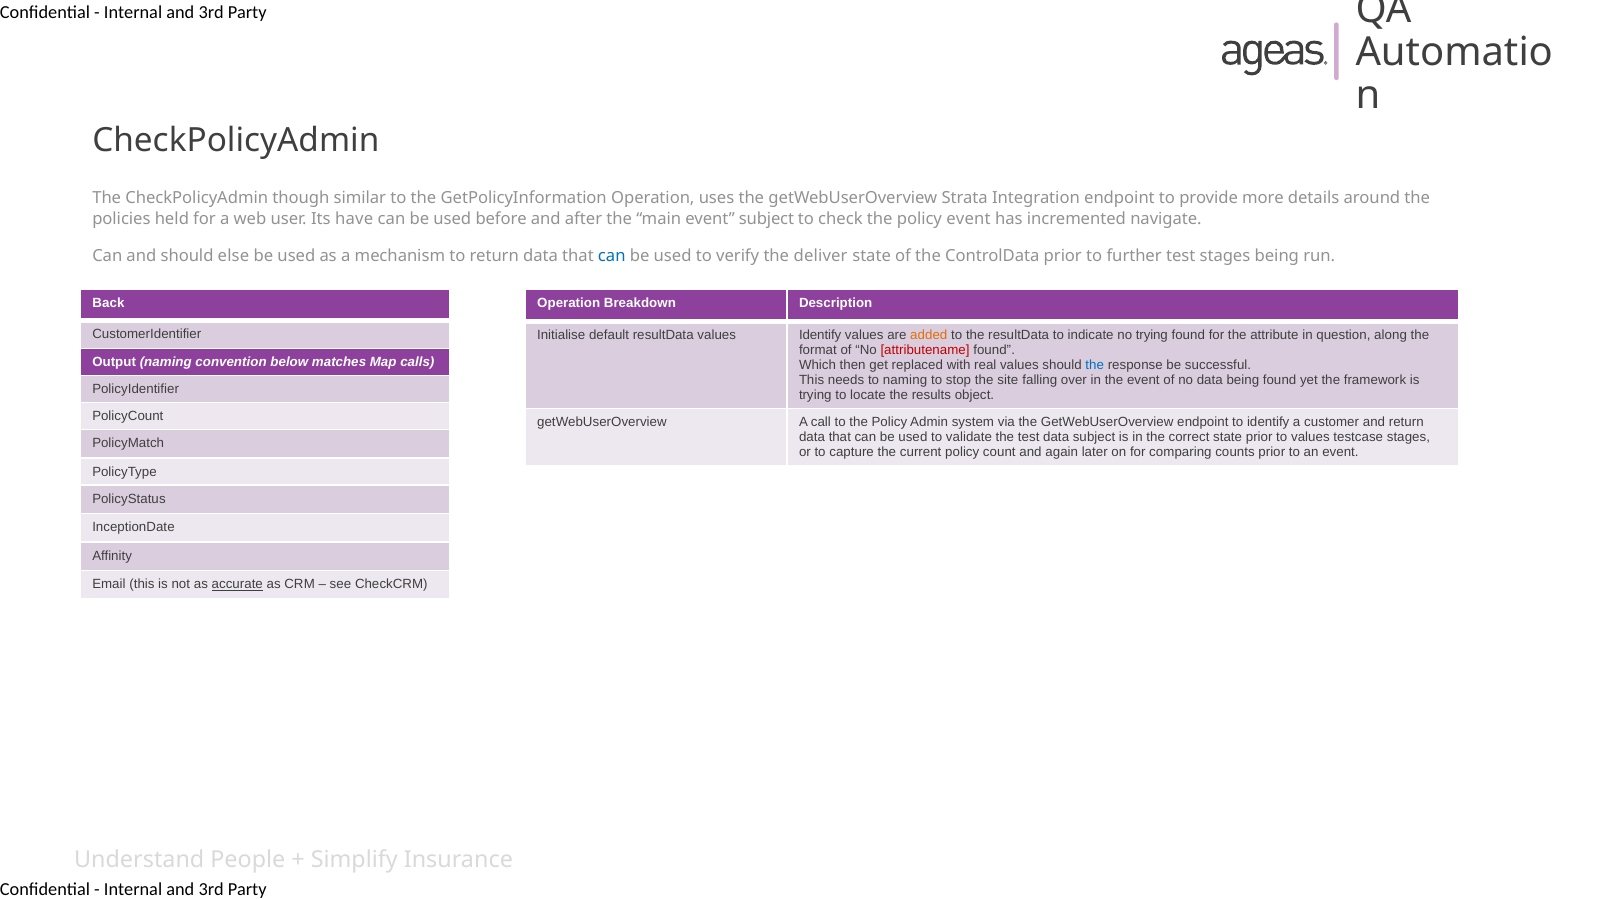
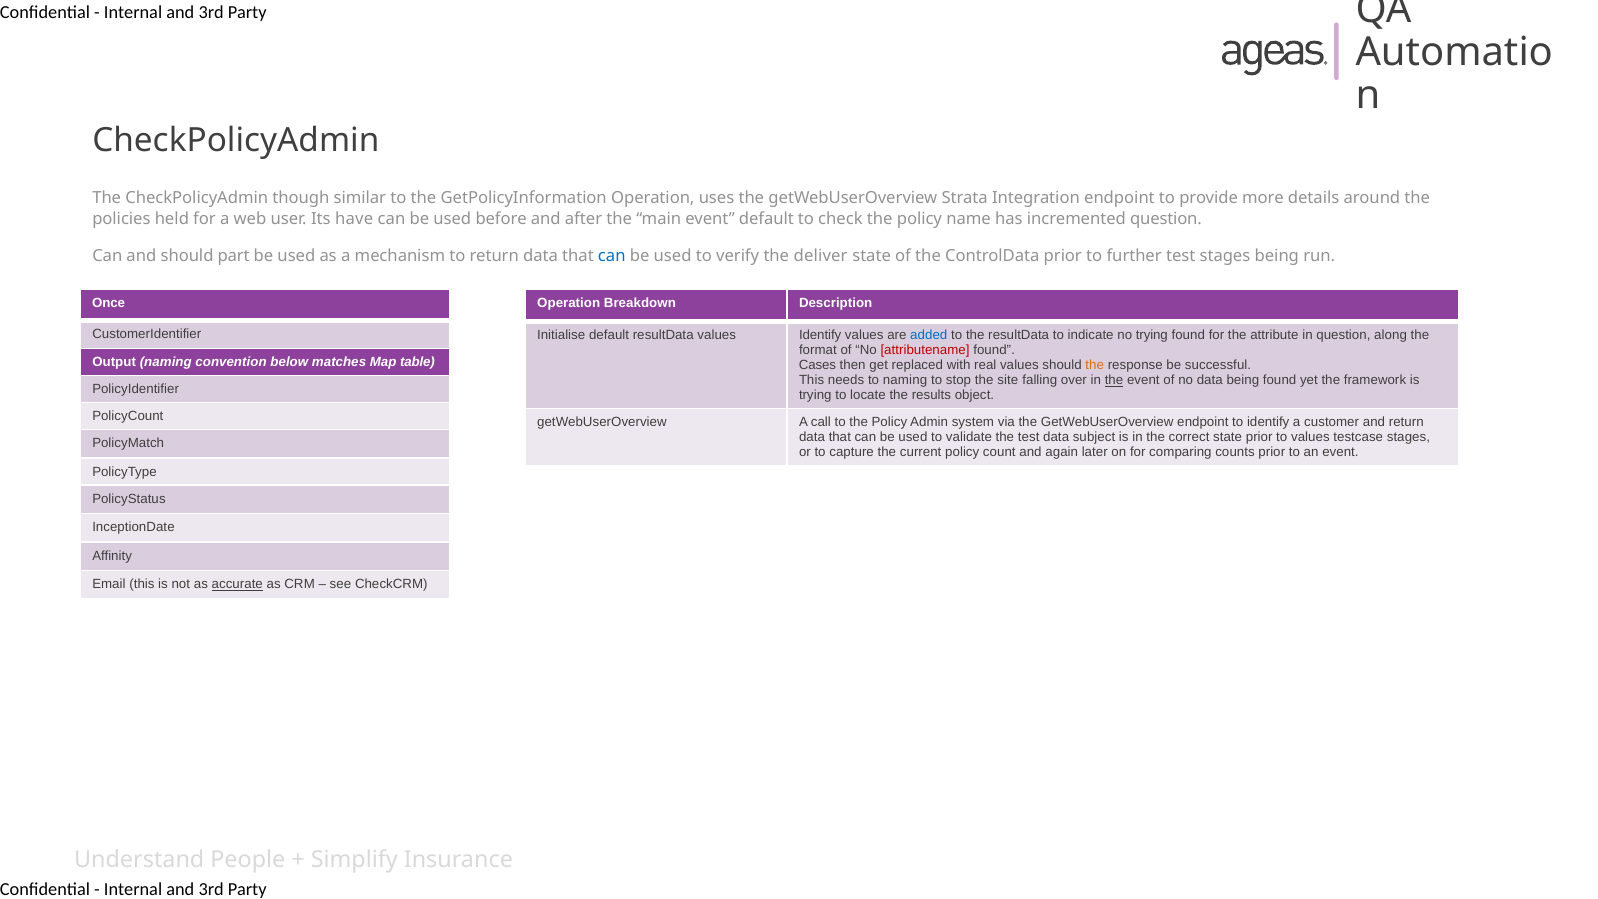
event subject: subject -> default (766, 219)
policy event: event -> name (969, 219)
incremented navigate: navigate -> question (1166, 219)
else: else -> part (234, 256)
Back: Back -> Once (109, 303)
added colour: orange -> blue (929, 335)
calls: calls -> table (417, 362)
Which: Which -> Cases (818, 365)
the colour: blue -> orange (1095, 365)
the underline: none -> present (1114, 380)
